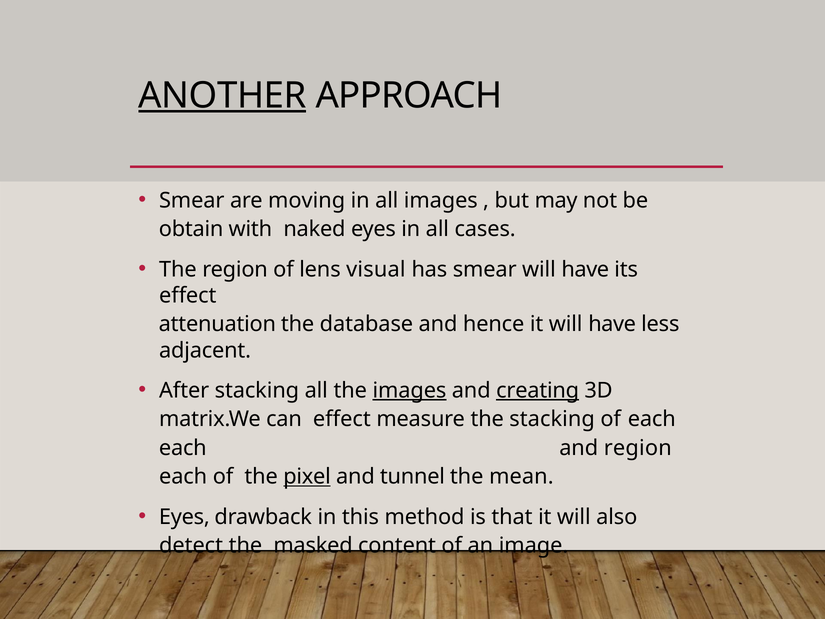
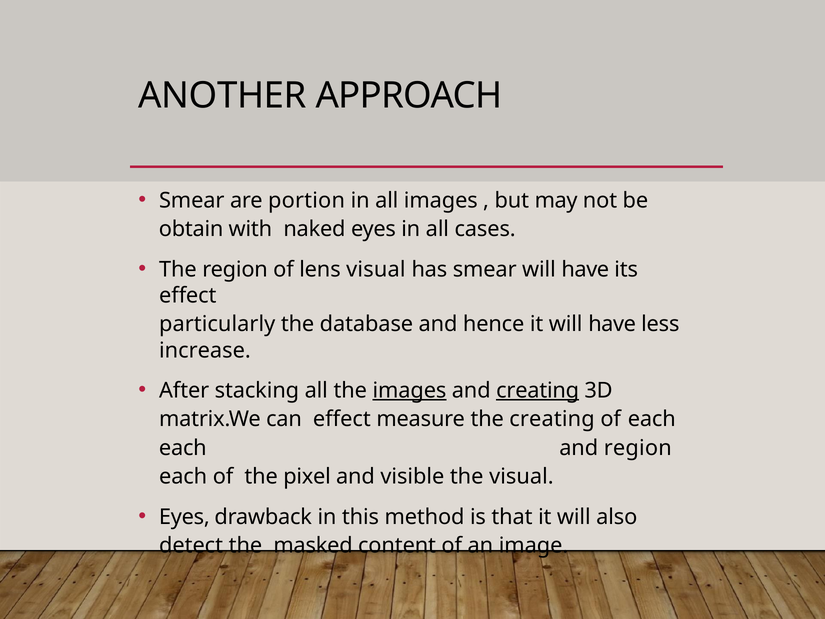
ANOTHER underline: present -> none (222, 95)
moving: moving -> portion (306, 200)
attenuation: attenuation -> particularly (217, 324)
adjacent: adjacent -> increase (205, 350)
the stacking: stacking -> creating (552, 419)
pixel underline: present -> none (307, 477)
tunnel: tunnel -> visible (412, 477)
the mean: mean -> visual (521, 477)
